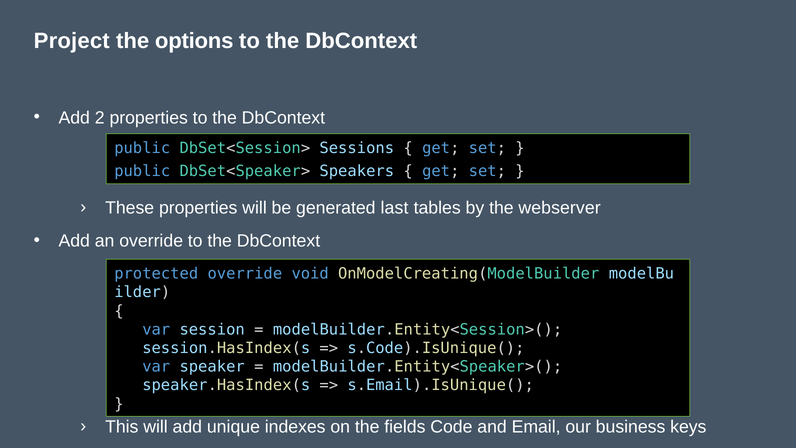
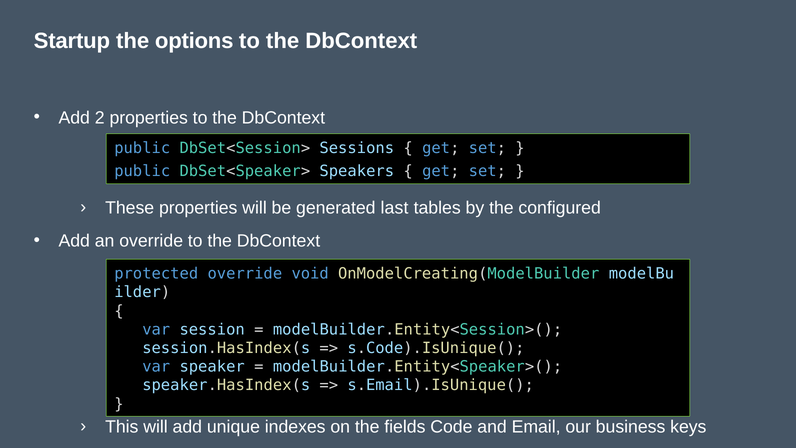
Project: Project -> Startup (72, 41)
webserver: webserver -> configured (560, 208)
